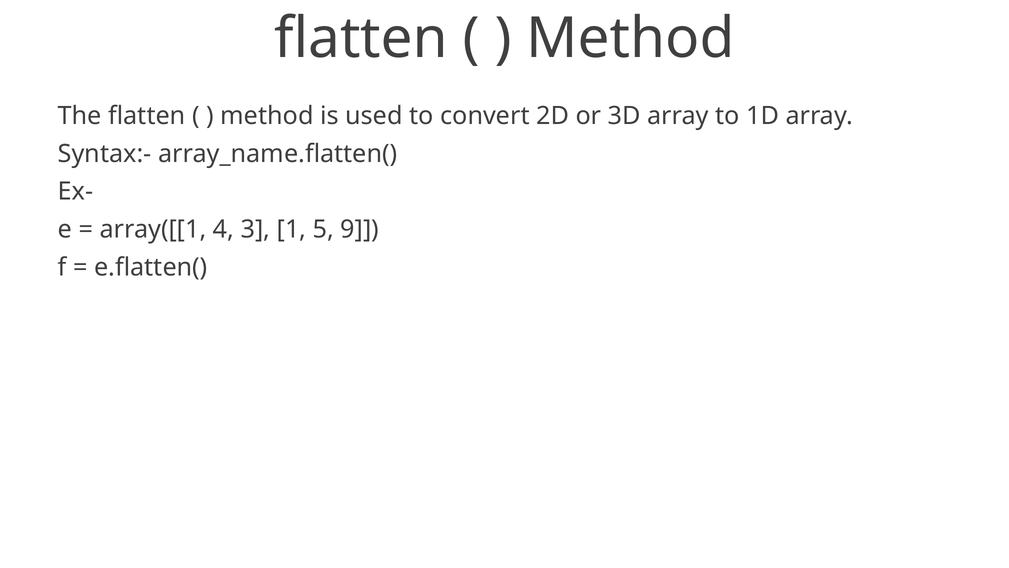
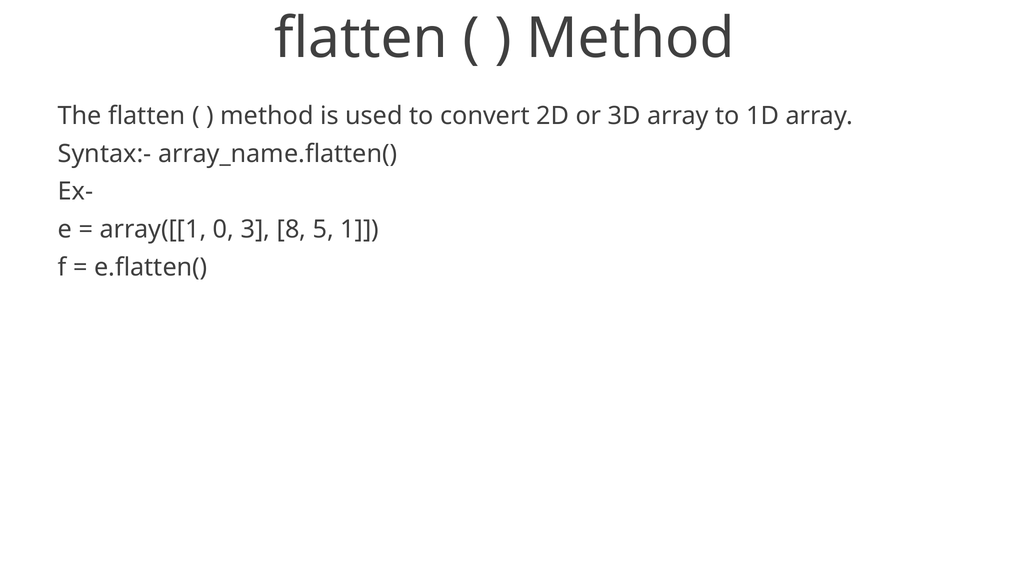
4: 4 -> 0 (224, 229)
1: 1 -> 8 (291, 229)
9: 9 -> 1 (360, 229)
